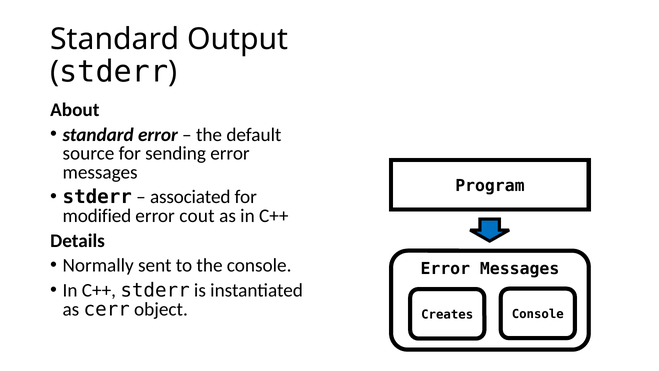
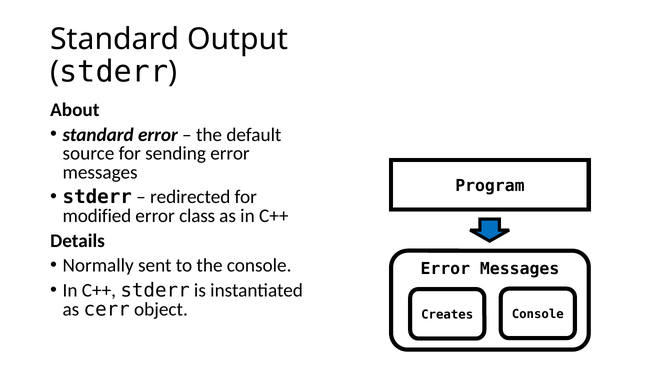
associated: associated -> redirected (190, 197)
cout: cout -> class (197, 216)
